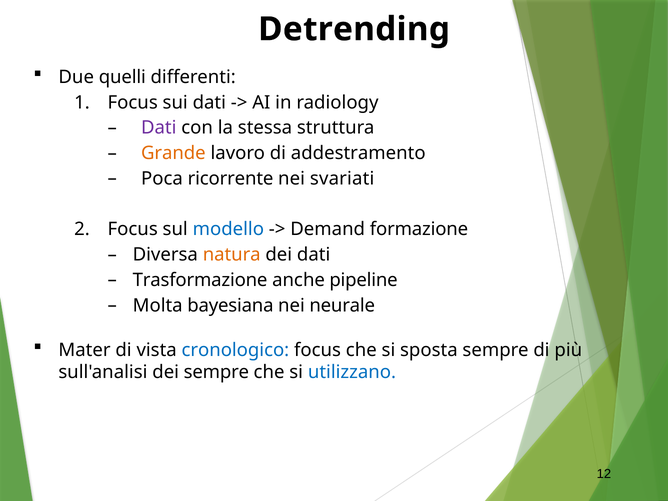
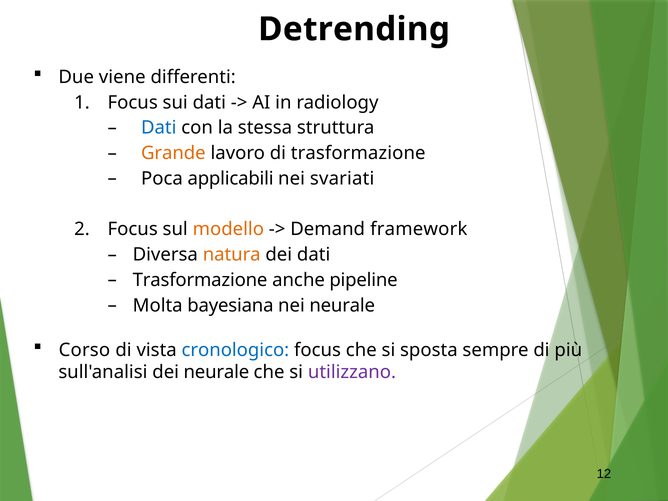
quelli: quelli -> viene (122, 77)
Dati colour: purple -> blue (159, 128)
di addestramento: addestramento -> trasformazione (358, 153)
ricorrente: ricorrente -> applicabili (231, 179)
modello colour: blue -> orange (228, 229)
formazione: formazione -> framework (419, 229)
Mater: Mater -> Corso (84, 350)
dei sempre: sempre -> neurale (216, 372)
utilizzano colour: blue -> purple (352, 372)
